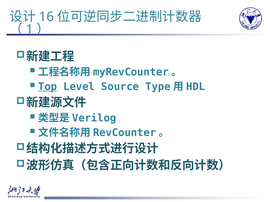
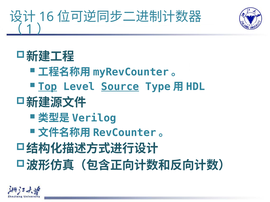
Source underline: none -> present (120, 87)
